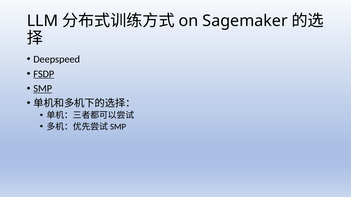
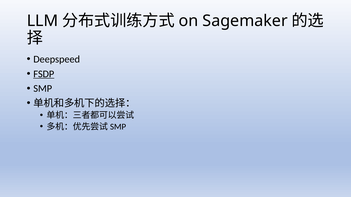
SMP underline: present -> none (43, 89)
